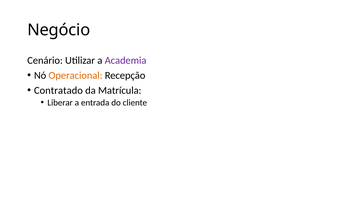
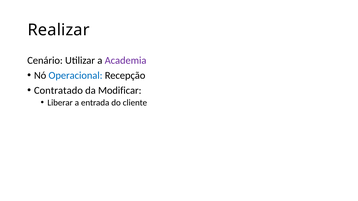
Negócio: Negócio -> Realizar (59, 30)
Operacional colour: orange -> blue (76, 75)
Matrícula: Matrícula -> Modificar (120, 90)
